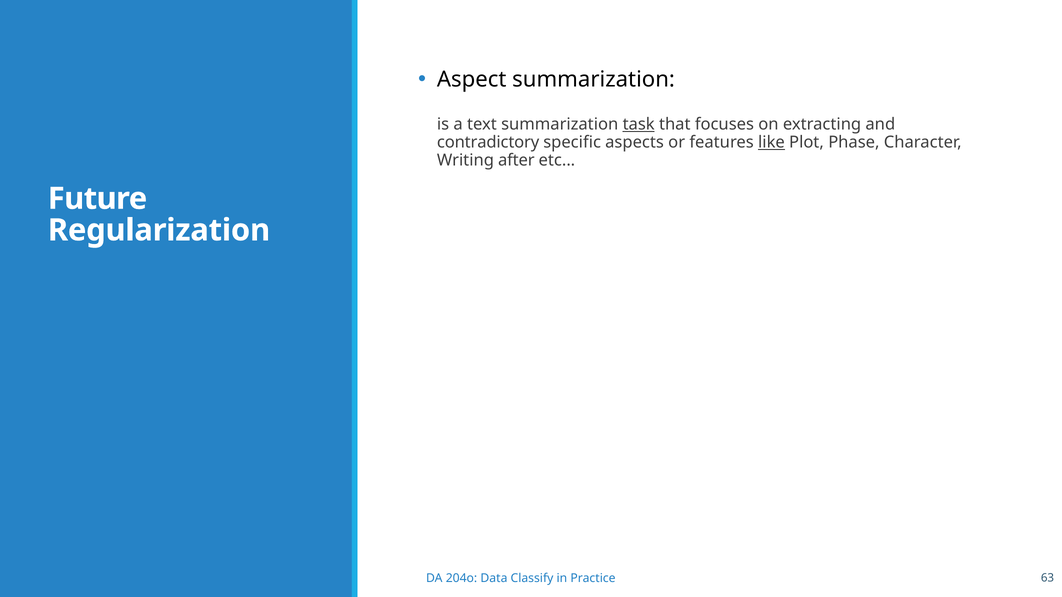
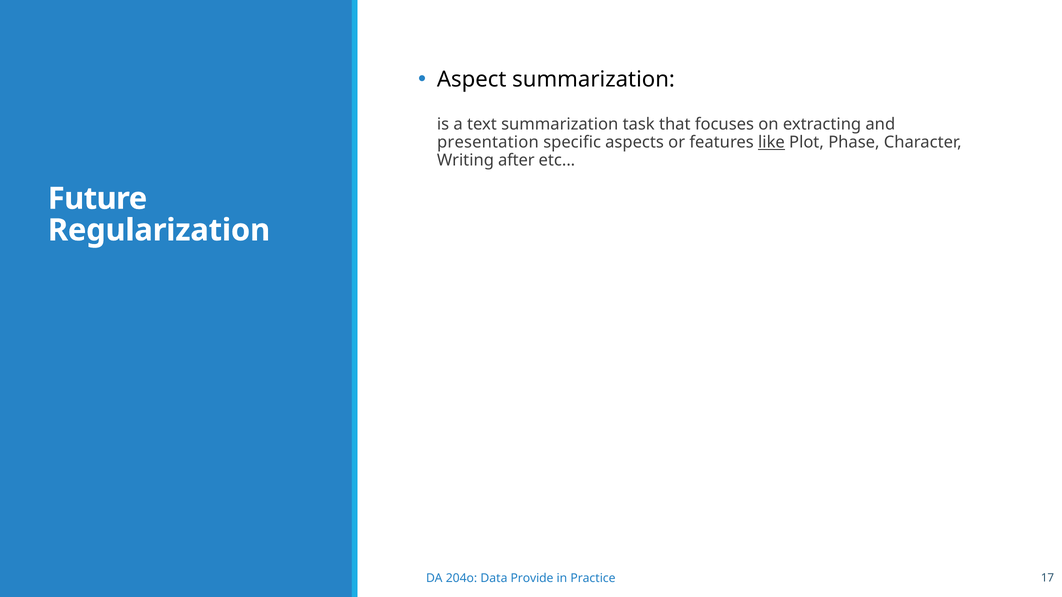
task underline: present -> none (639, 124)
contradictory: contradictory -> presentation (488, 142)
Classify: Classify -> Provide (532, 578)
63: 63 -> 17 (1047, 578)
